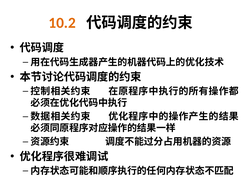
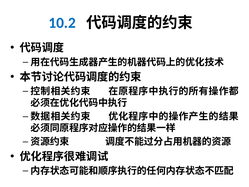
10.2 colour: orange -> blue (62, 23)
